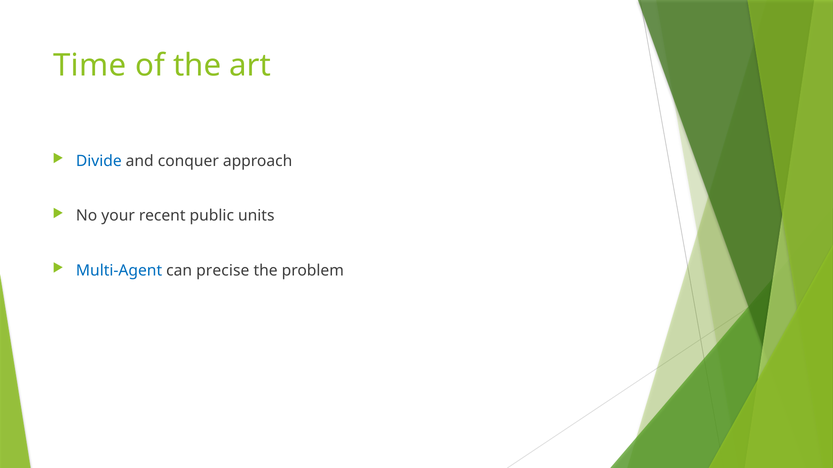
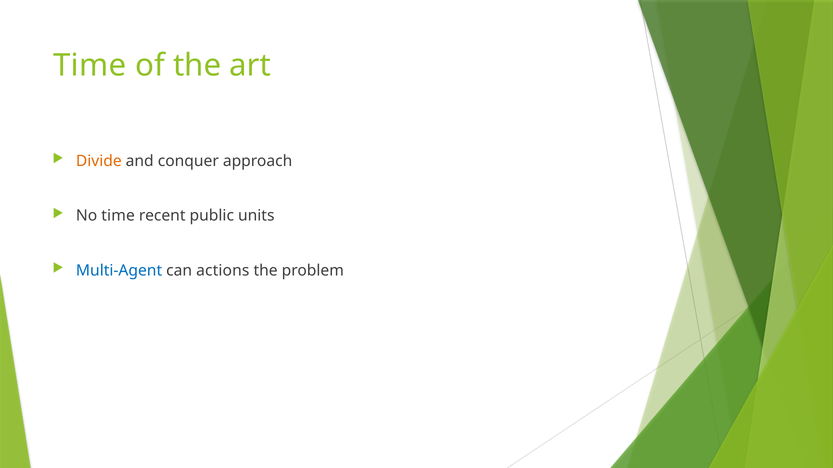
Divide colour: blue -> orange (99, 161)
No your: your -> time (118, 216)
precise: precise -> actions (223, 271)
